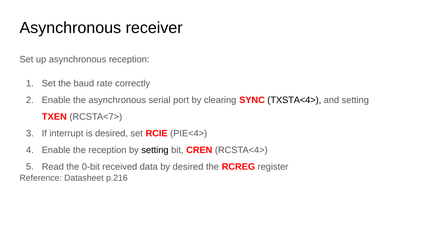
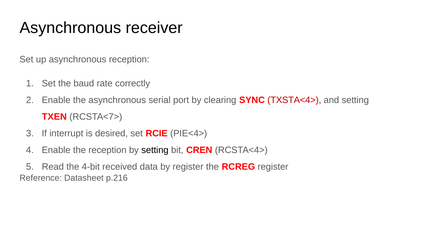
TXSTA<4> colour: black -> red (294, 100)
0-bit: 0-bit -> 4-bit (91, 167)
by desired: desired -> register (188, 167)
